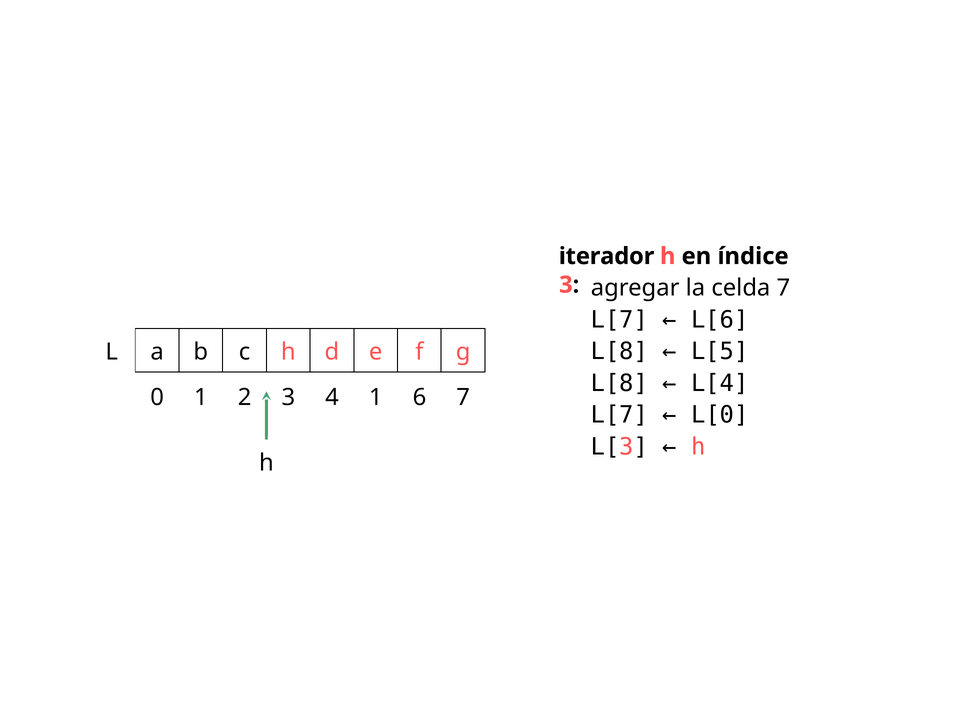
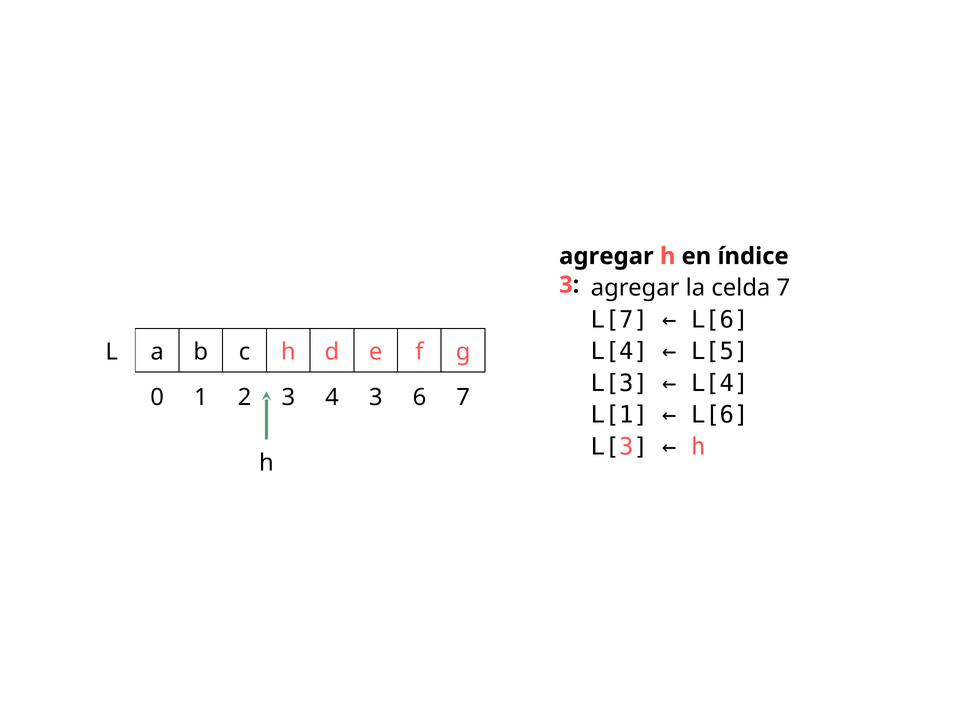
iterador: iterador -> agregar (606, 257)
L[8: L[8 -> L[4 (619, 352)
L[8: L[8 -> L[3 (619, 384)
4 1: 1 -> 3 (376, 398)
L[7: L[7 -> L[1 (619, 415)
L[0: L[0 -> L[6 (720, 415)
